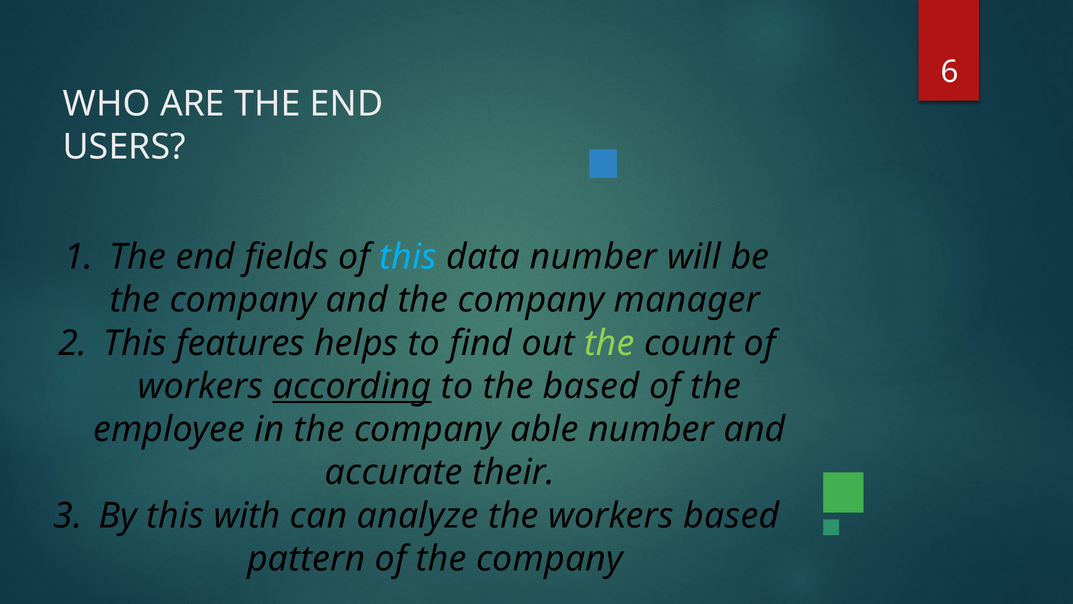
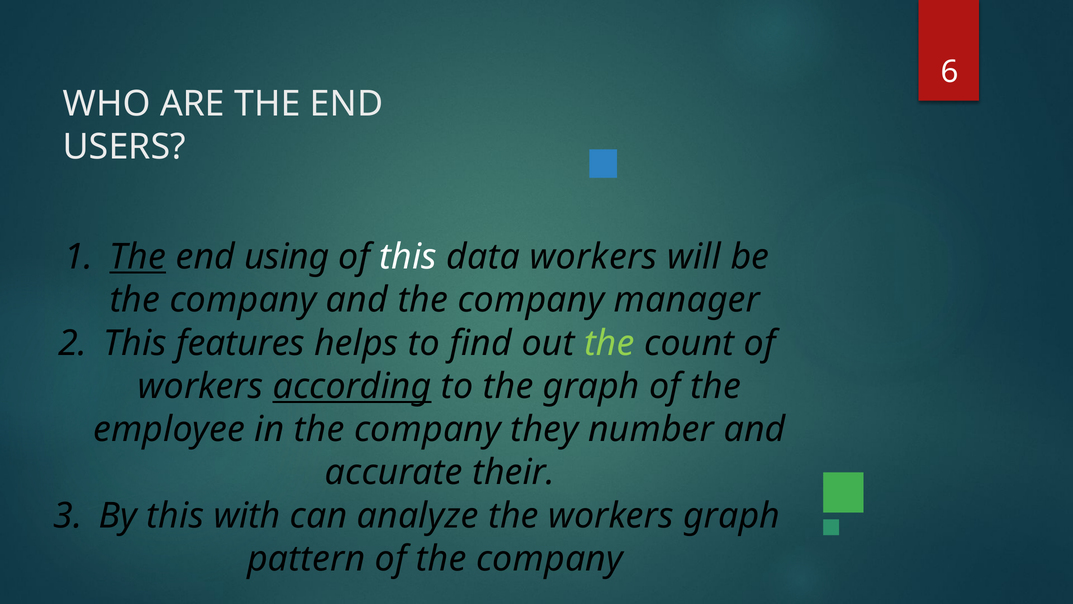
The underline: none -> present (138, 257)
fields: fields -> using (287, 257)
this colour: light blue -> white (408, 257)
data number: number -> workers (593, 257)
the based: based -> graph (591, 386)
able: able -> they (544, 429)
workers based: based -> graph (732, 516)
